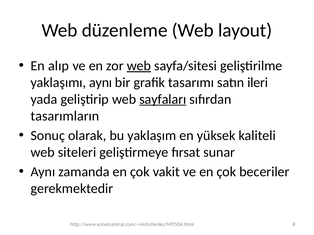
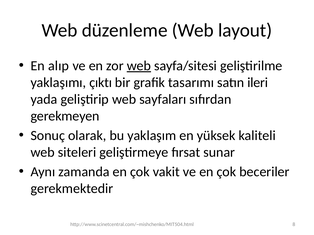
yaklaşımı aynı: aynı -> çıktı (101, 83)
sayfaları underline: present -> none (163, 99)
tasarımların: tasarımların -> gerekmeyen (65, 116)
